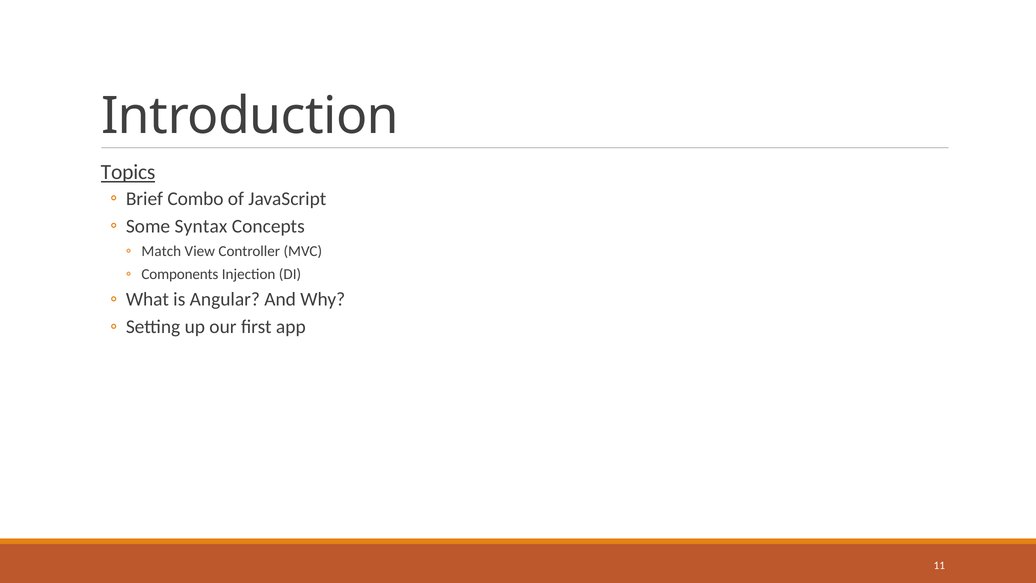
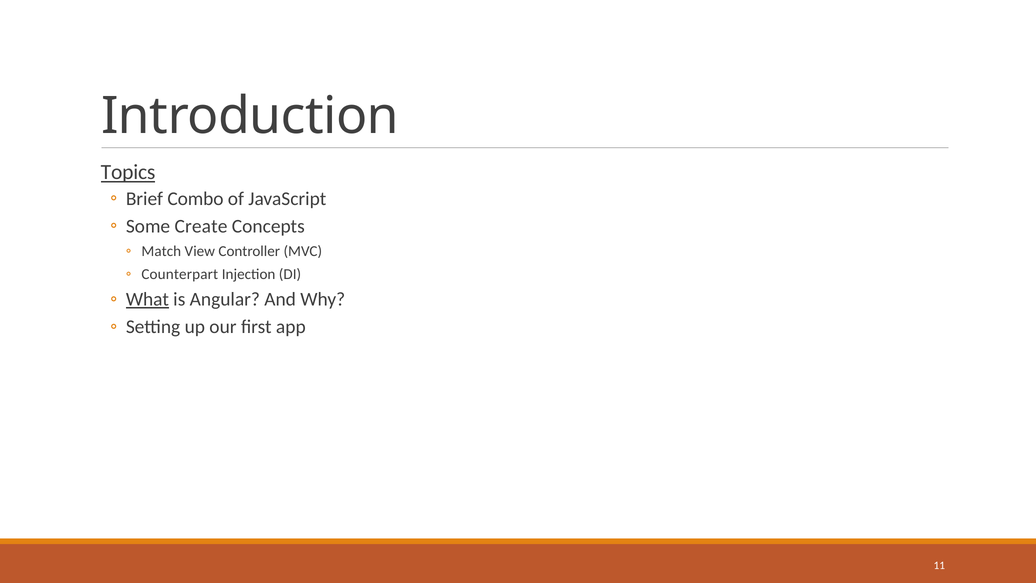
Syntax: Syntax -> Create (201, 226)
Components: Components -> Counterpart (180, 274)
What underline: none -> present (147, 299)
